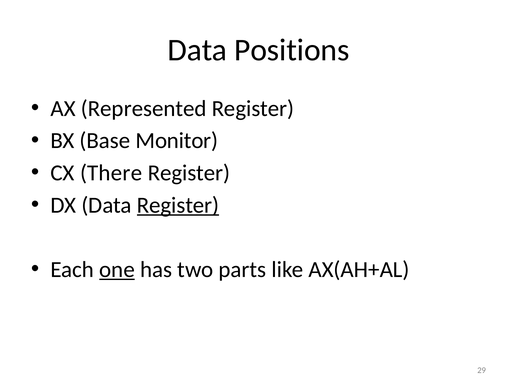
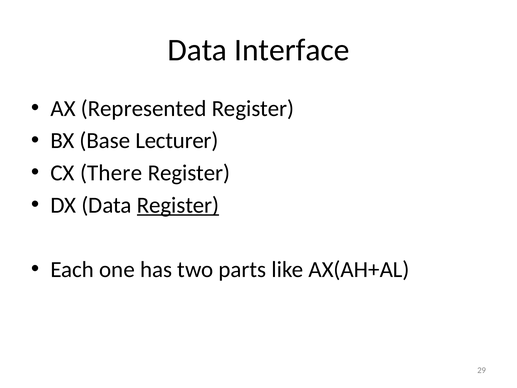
Positions: Positions -> Interface (292, 50)
Monitor: Monitor -> Lecturer (177, 141)
one underline: present -> none (117, 269)
